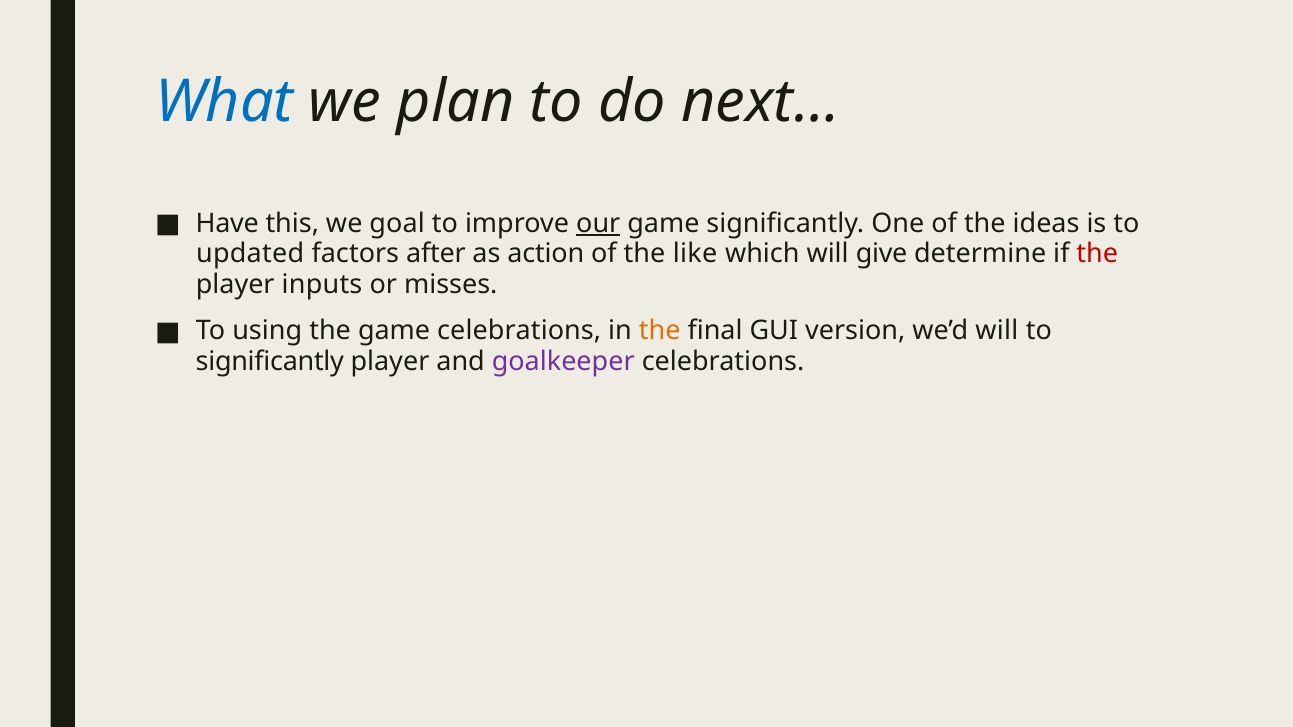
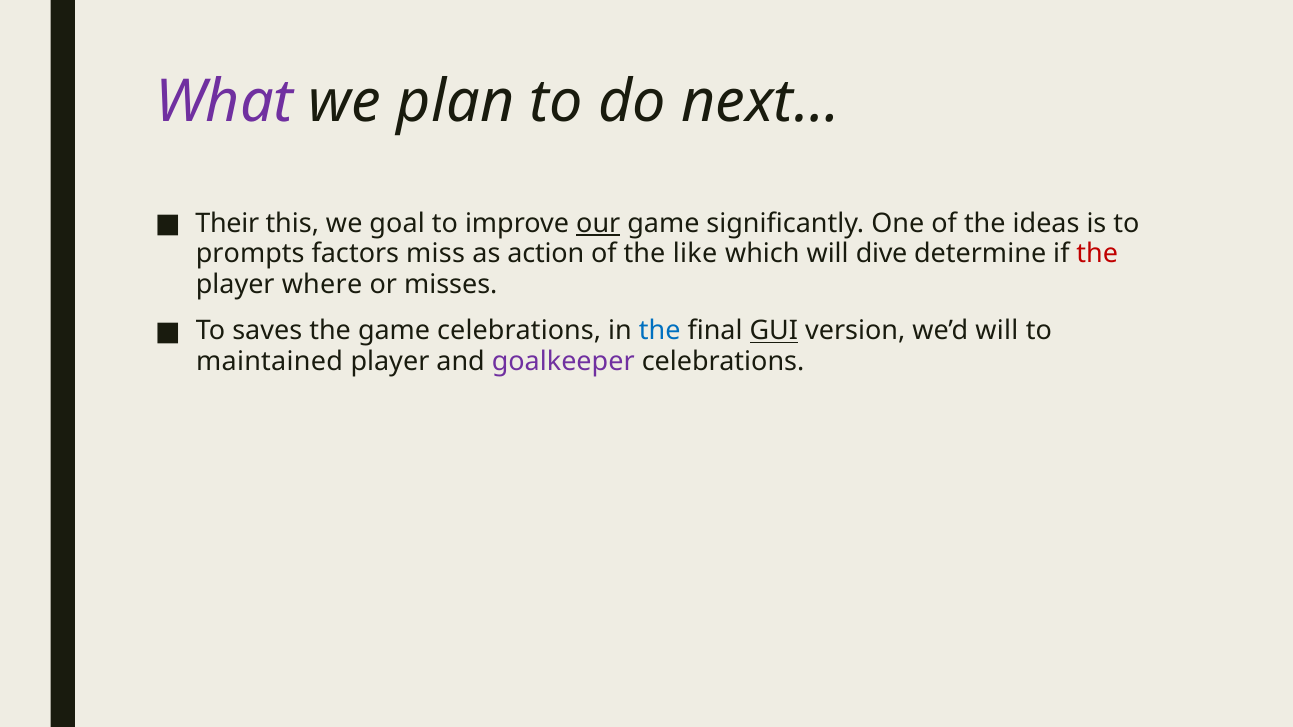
What colour: blue -> purple (224, 102)
Have: Have -> Their (227, 224)
updated: updated -> prompts (250, 254)
after: after -> miss (436, 254)
give: give -> dive (882, 254)
inputs: inputs -> where (322, 285)
using: using -> saves (267, 331)
the colour: orange -> blue (660, 331)
GUI underline: none -> present (774, 331)
significantly: significantly -> maintained (270, 362)
